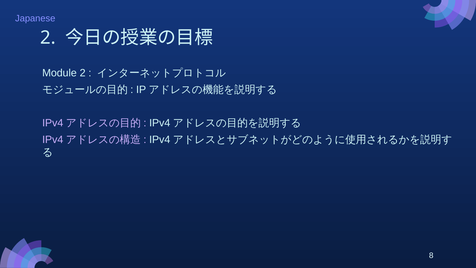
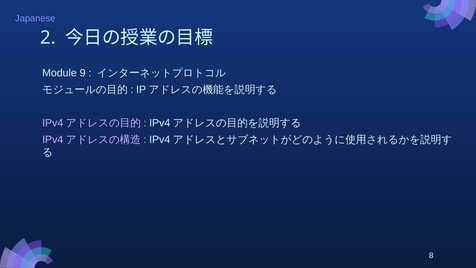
Module 2: 2 -> 9 (83, 73)
